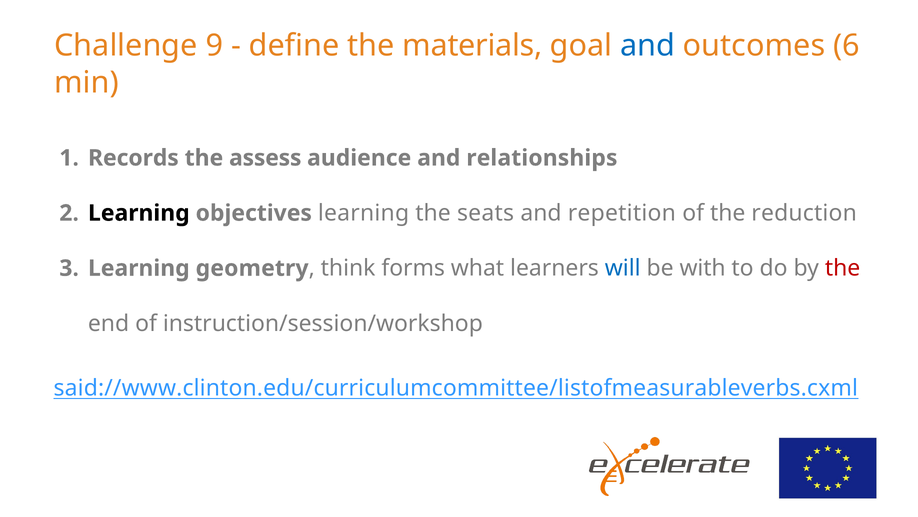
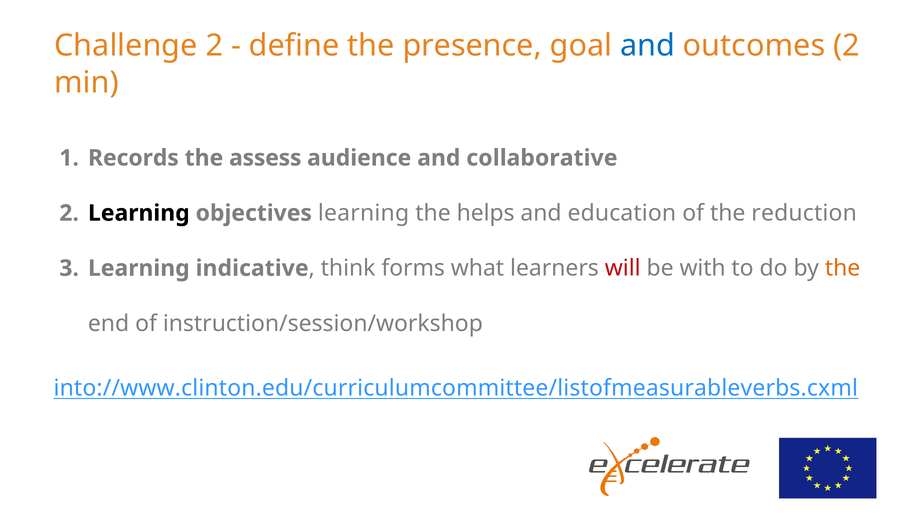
Challenge 9: 9 -> 2 (214, 46)
materials: materials -> presence (472, 46)
outcomes 6: 6 -> 2 (847, 46)
relationships: relationships -> collaborative (542, 158)
seats: seats -> helps (486, 213)
repetition: repetition -> education (622, 213)
geometry: geometry -> indicative (252, 268)
will colour: blue -> red (623, 268)
the colour: red -> orange (843, 268)
said://www.clinton.edu/curriculumcommittee/listofmeasurableverbs.cxml: said://www.clinton.edu/curriculumcommittee/listofmeasurableverbs.cxml -> into://www.clinton.edu/curriculumcommittee/listofmeasurableverbs.cxml (456, 388)
